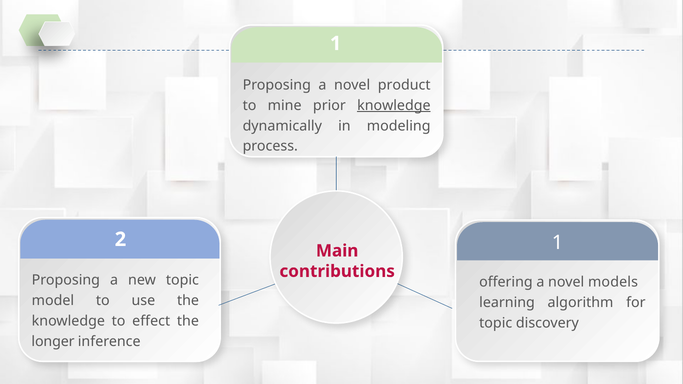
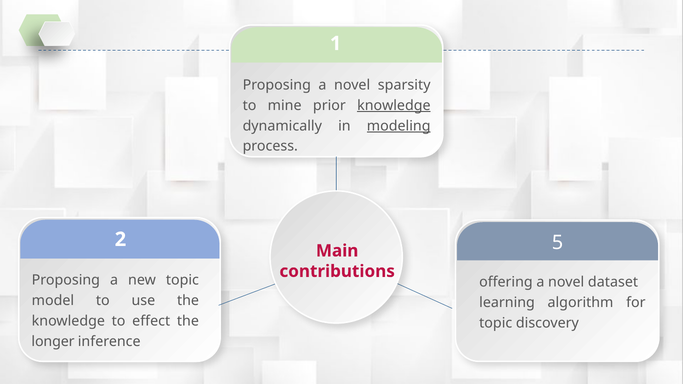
product: product -> sparsity (404, 85)
modeling underline: none -> present (399, 126)
2 1: 1 -> 5 (558, 243)
models: models -> dataset (613, 282)
